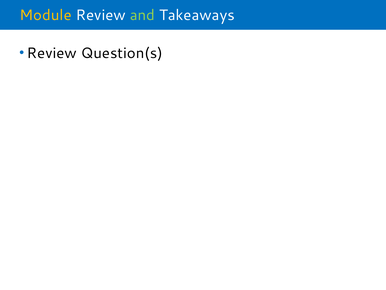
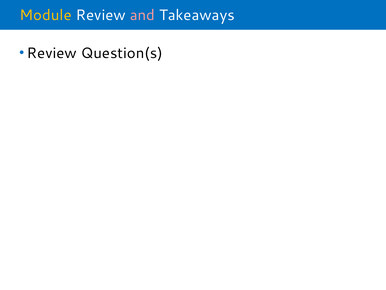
and colour: light green -> pink (142, 15)
